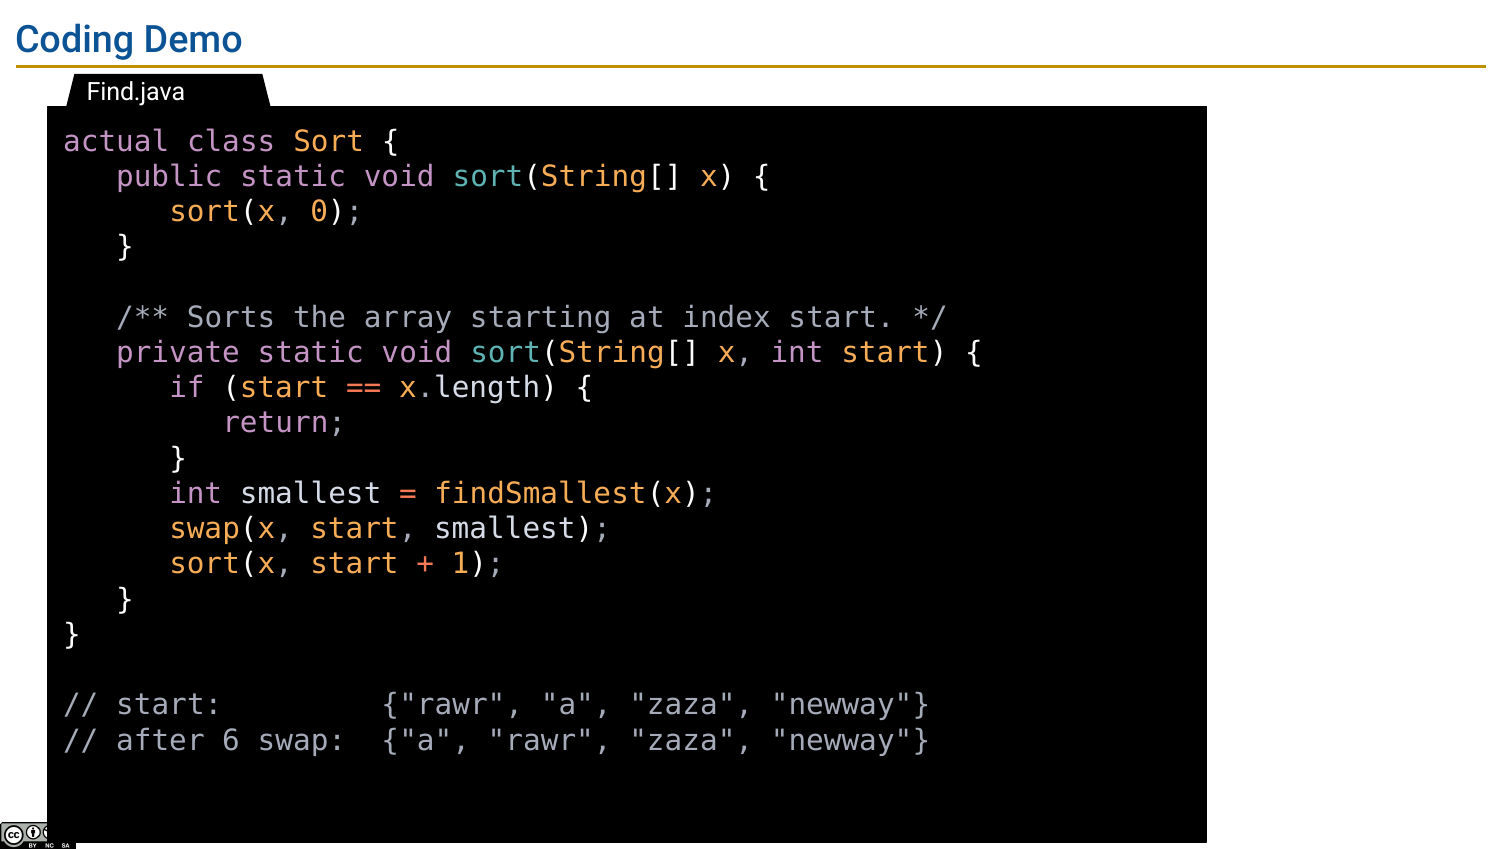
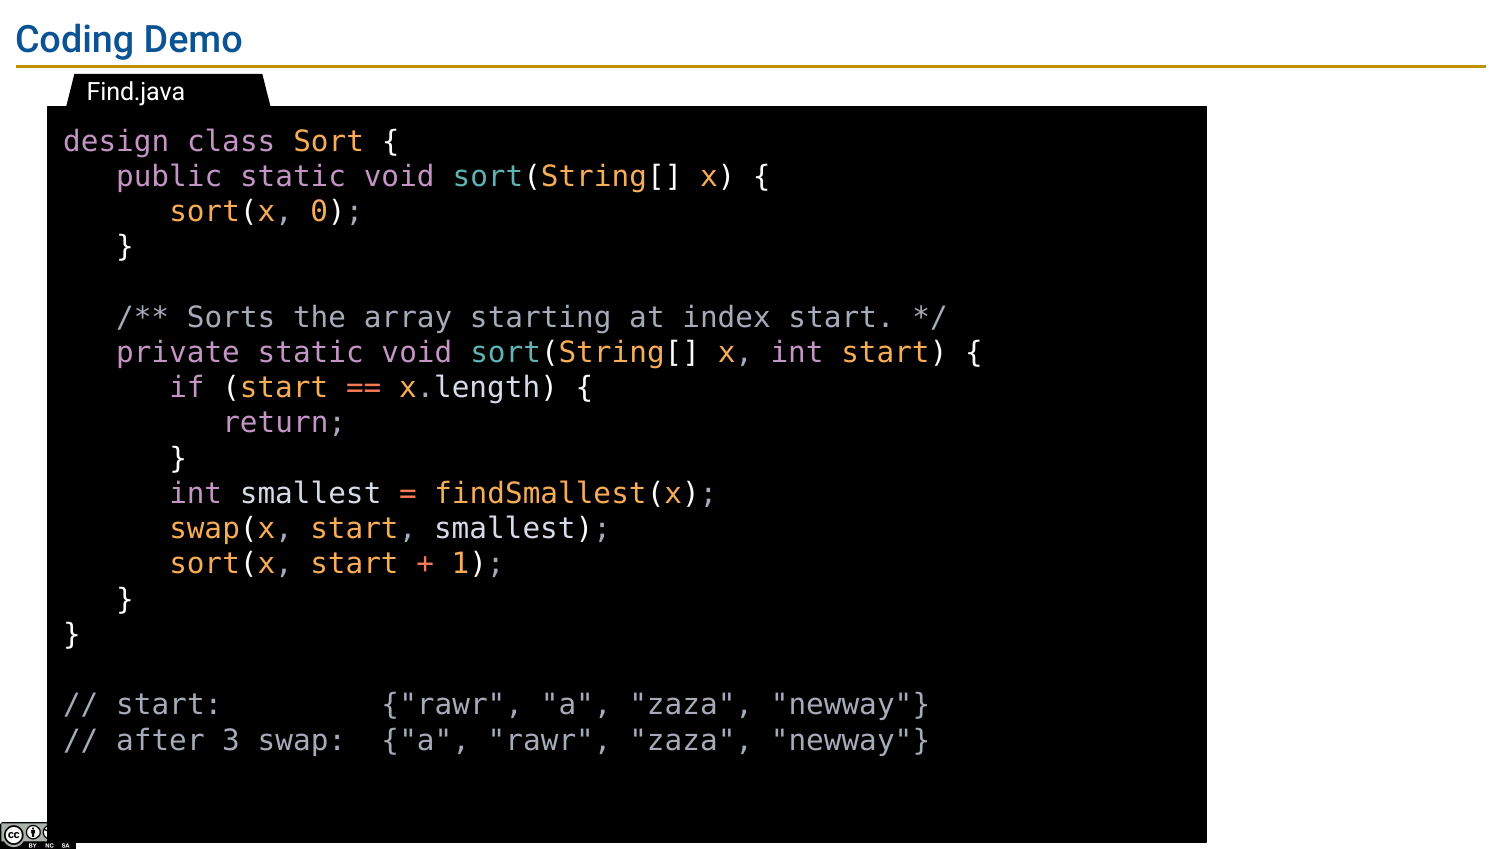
actual: actual -> design (116, 141)
6: 6 -> 3 (231, 740)
